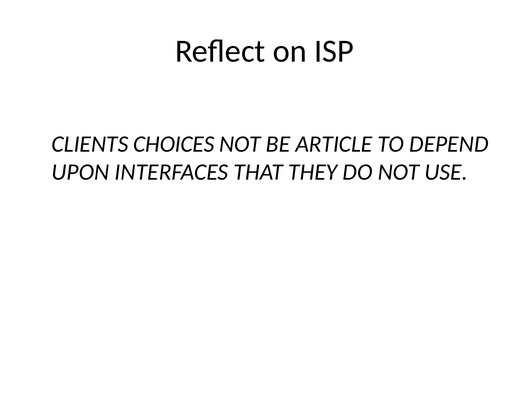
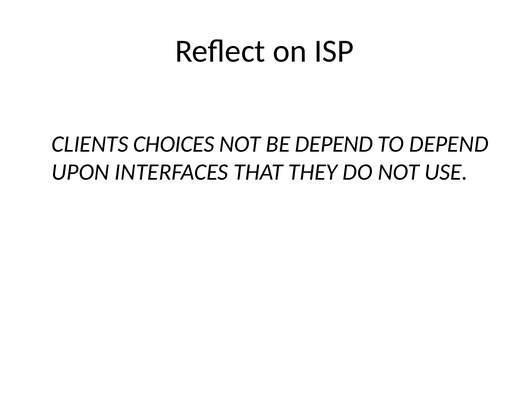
BE ARTICLE: ARTICLE -> DEPEND (334, 144)
